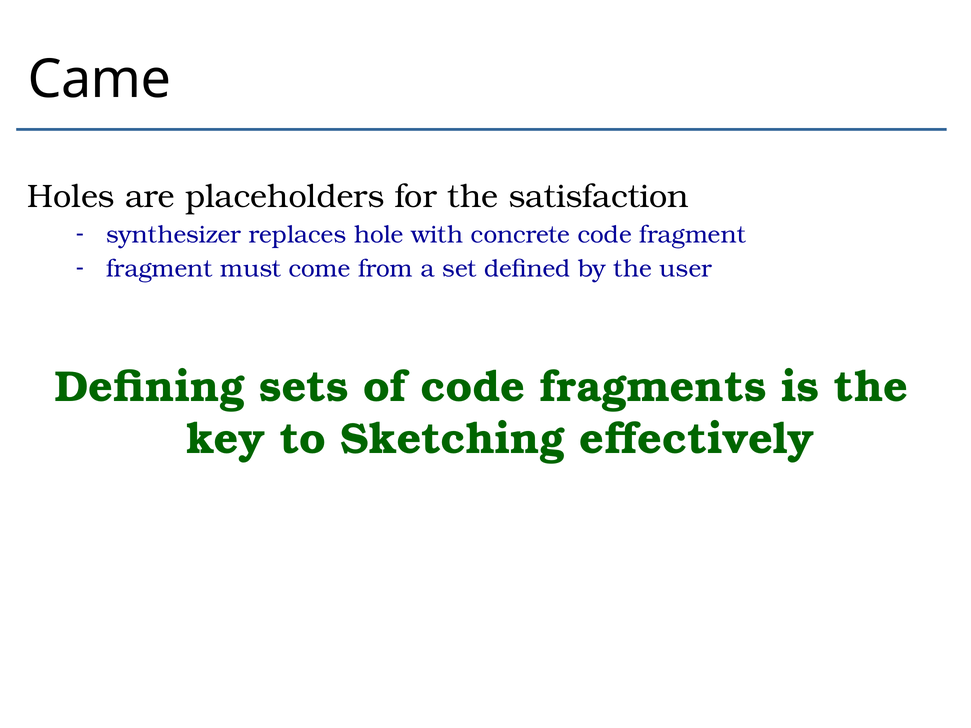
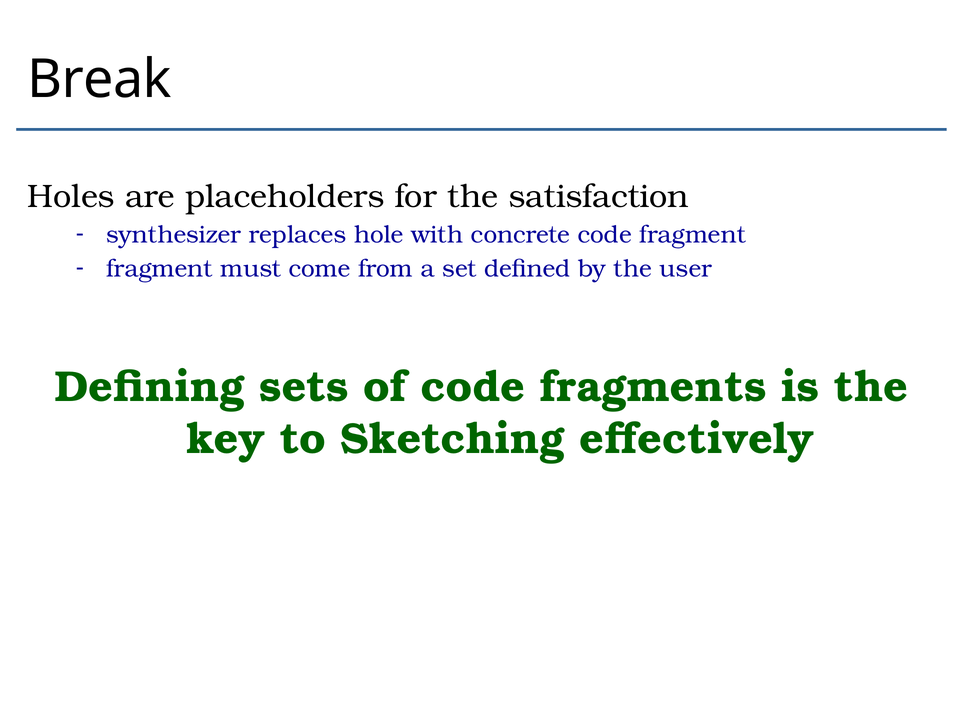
Came: Came -> Break (99, 80)
